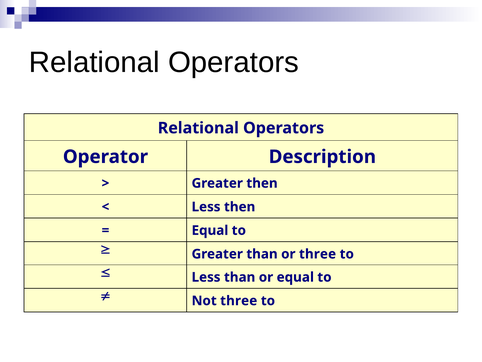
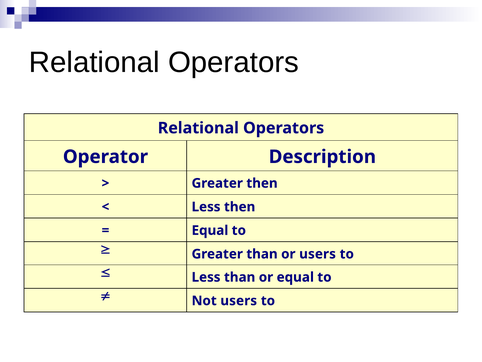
or three: three -> users (318, 254)
Not three: three -> users (239, 300)
